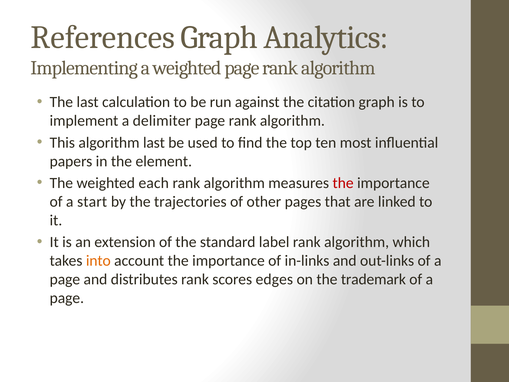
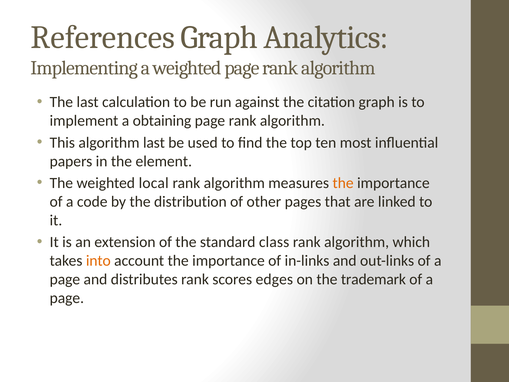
delimiter: delimiter -> obtaining (162, 121)
each: each -> local (154, 183)
the colour: red -> orange (343, 183)
start: start -> code (92, 202)
trajectories: trajectories -> distribution (190, 202)
label: label -> class (274, 242)
